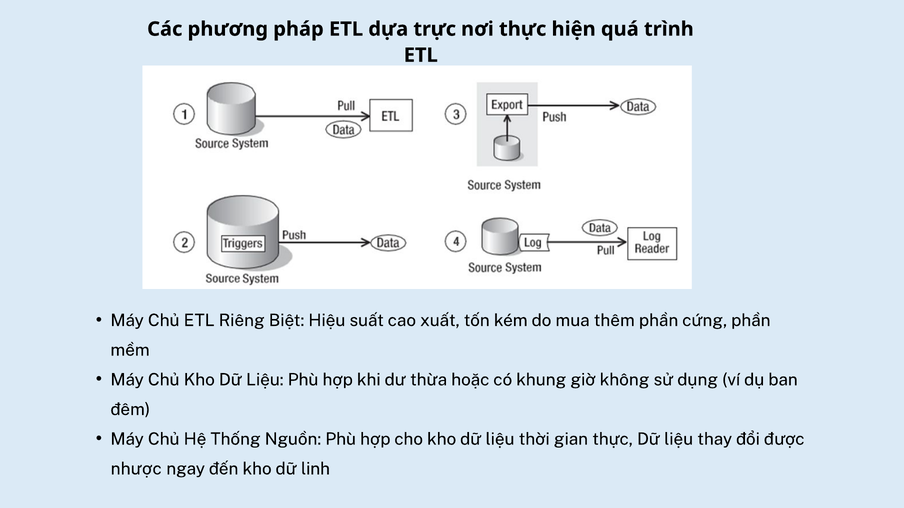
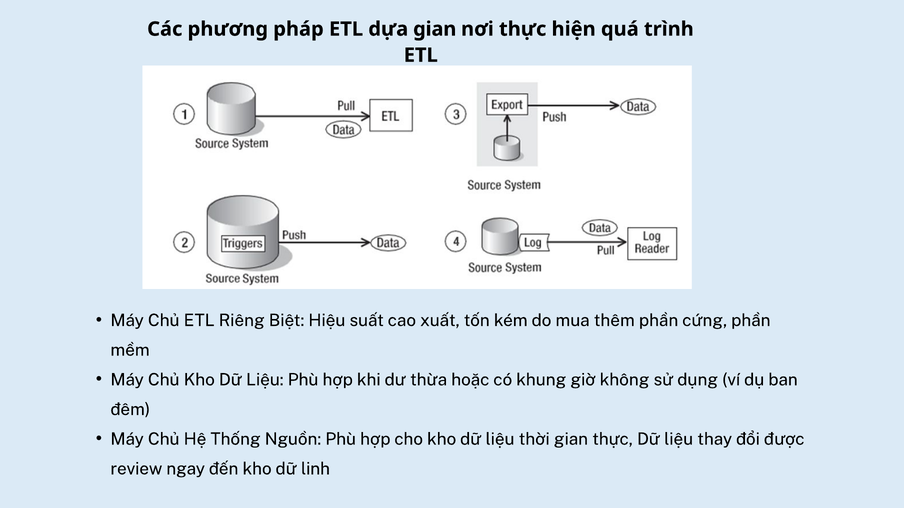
dựa trực: trực -> gian (435, 29)
nhược: nhược -> review (136, 469)
